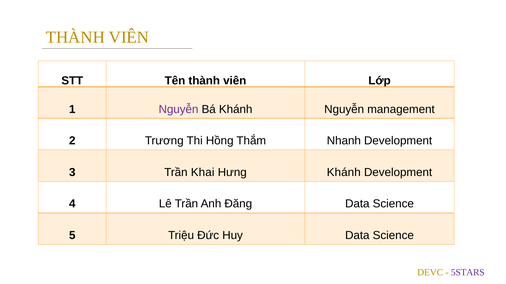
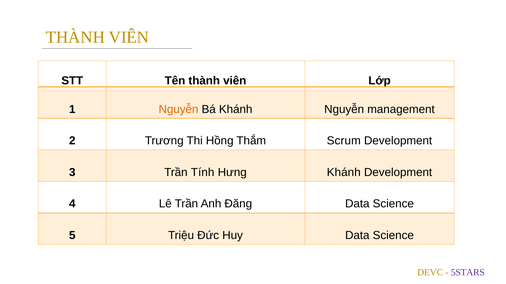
Nguyễn colour: purple -> orange (179, 109)
Nhanh: Nhanh -> Scrum (344, 141)
Khai: Khai -> Tính (203, 173)
